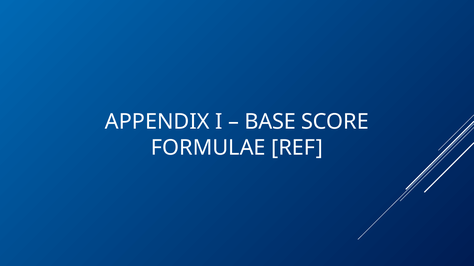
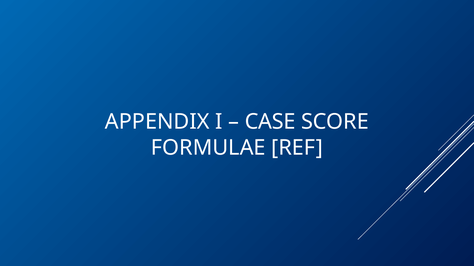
BASE: BASE -> CASE (270, 122)
